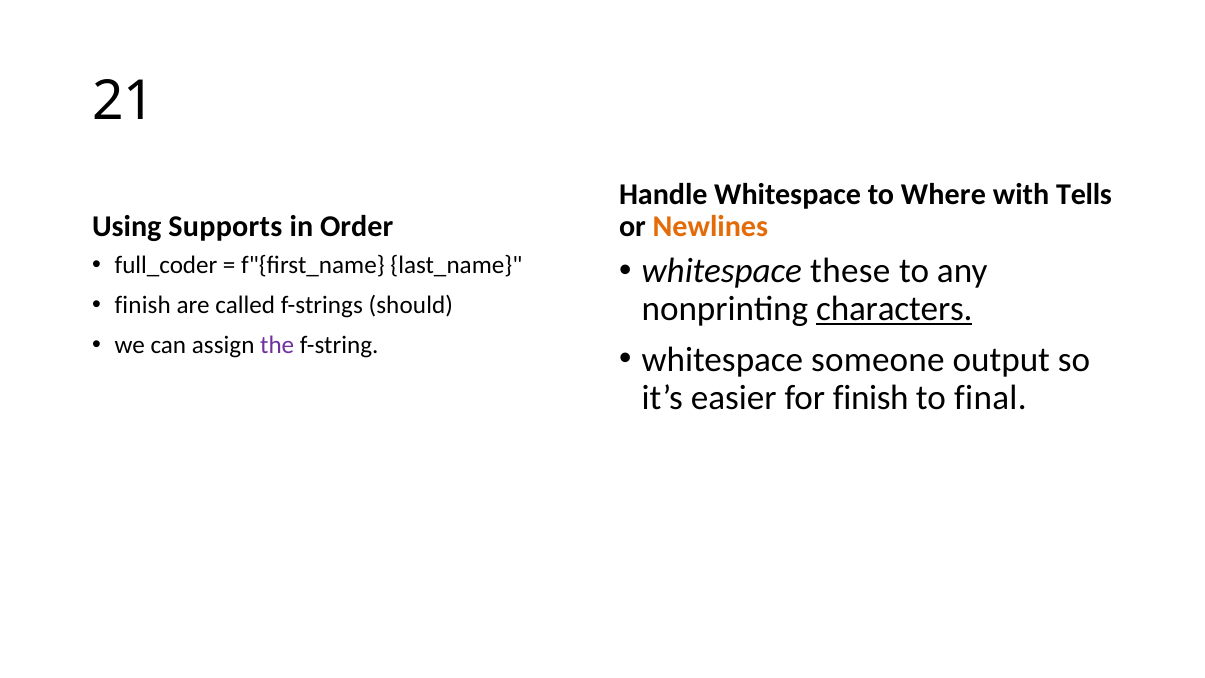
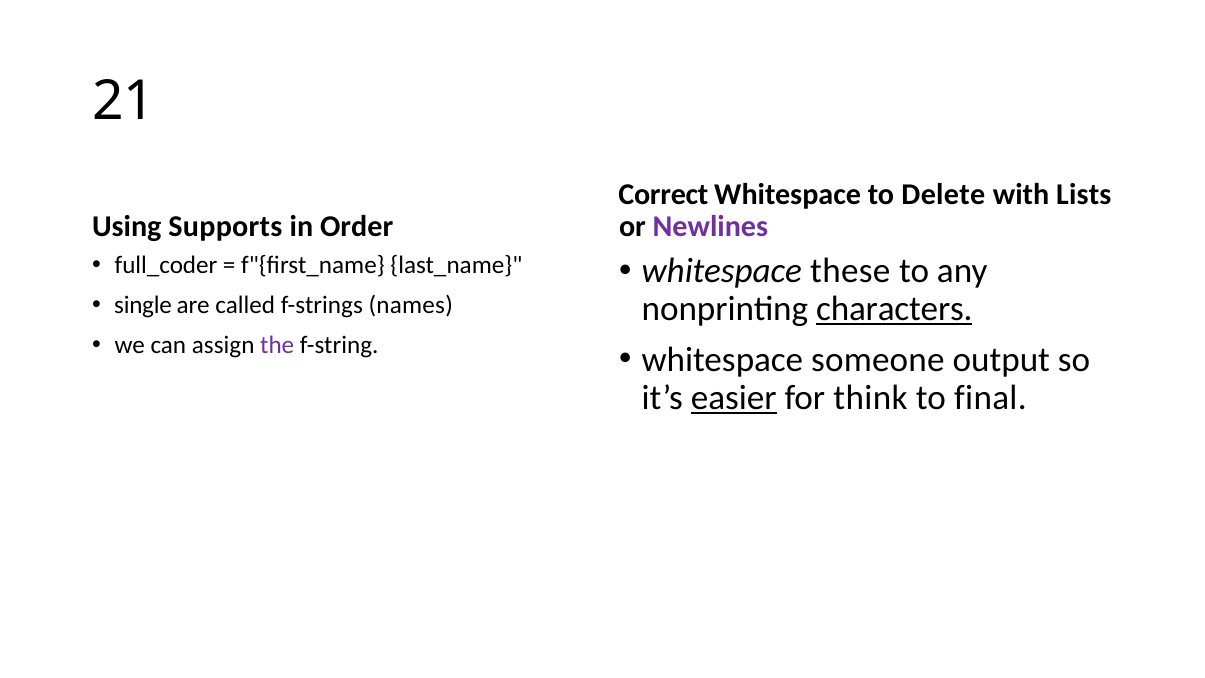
Handle: Handle -> Correct (663, 194)
Where: Where -> Delete (943, 194)
Tells: Tells -> Lists (1084, 194)
Newlines colour: orange -> purple (710, 227)
finish: finish -> single (143, 305)
should: should -> names (411, 305)
easier underline: none -> present (734, 397)
for finish: finish -> think (870, 397)
